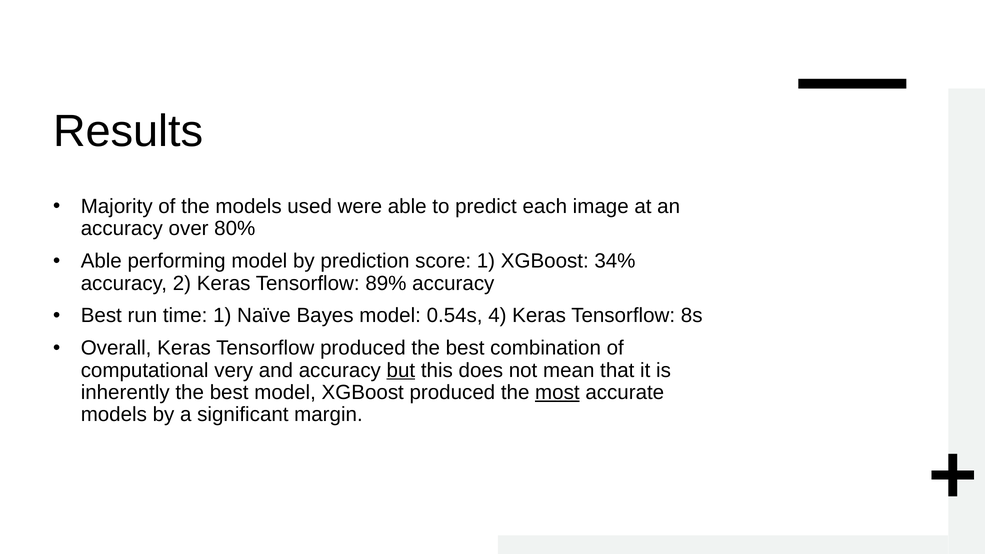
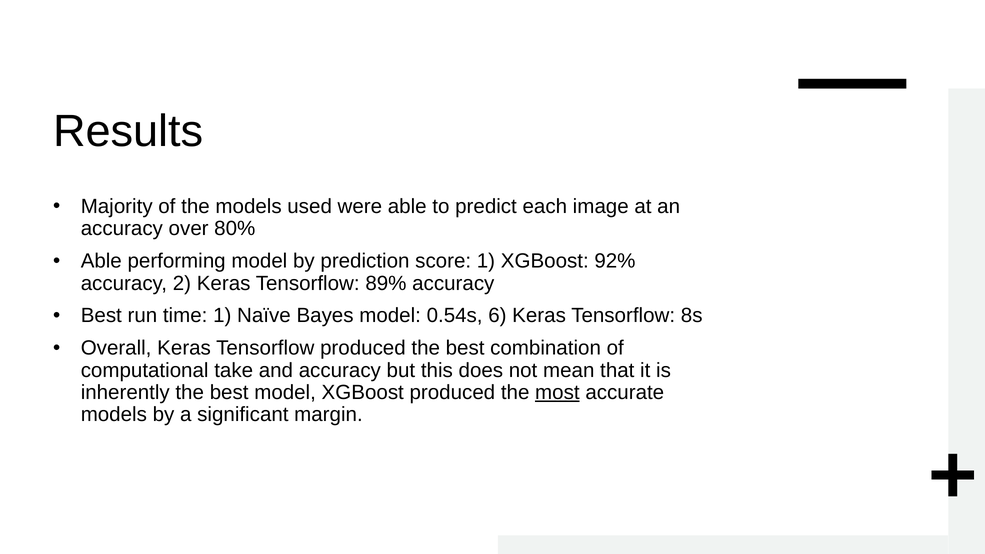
34%: 34% -> 92% (615, 261)
4: 4 -> 6 (497, 316)
very: very -> take (234, 370)
but underline: present -> none (401, 370)
